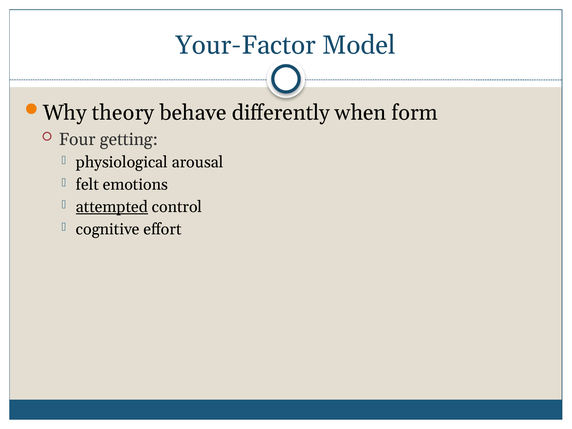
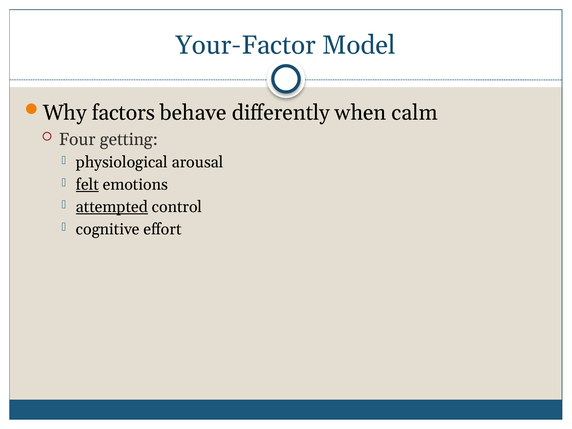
theory: theory -> factors (123, 113)
form: form -> calm (415, 113)
felt underline: none -> present (87, 185)
